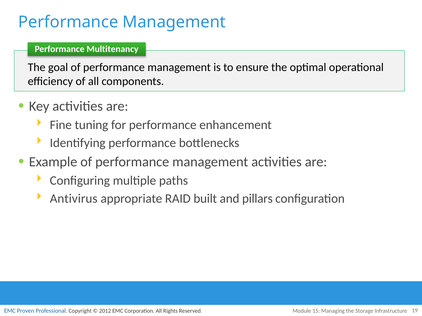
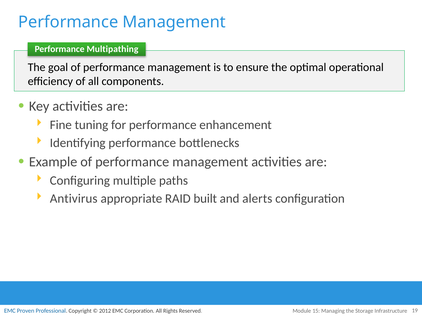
Multitenancy: Multitenancy -> Multipathing (112, 49)
pillars: pillars -> alerts (257, 199)
